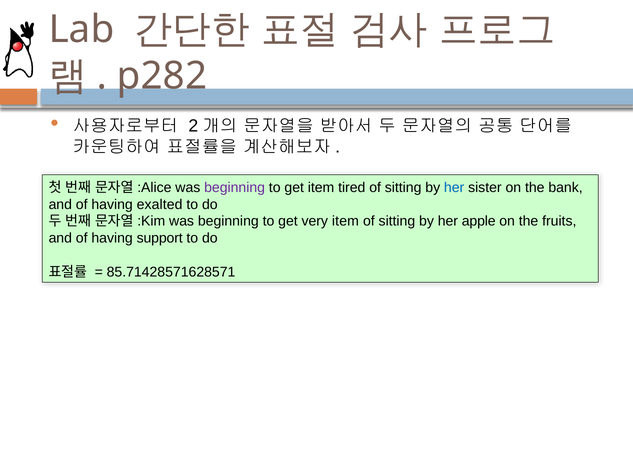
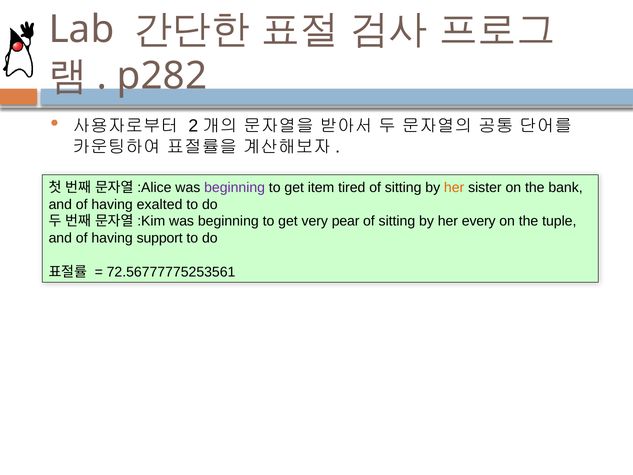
her colour: blue -> orange (454, 187)
very item: item -> pear (346, 221)
apple: apple -> every (479, 221)
fruits: fruits -> tuple (559, 221)
85.71428571628571: 85.71428571628571 -> 72.56777775253561 (171, 272)
